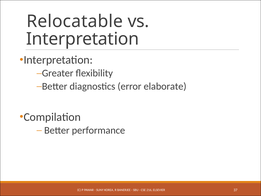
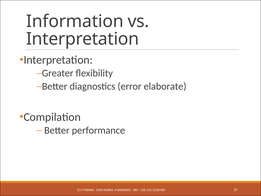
Relocatable: Relocatable -> Information (75, 21)
